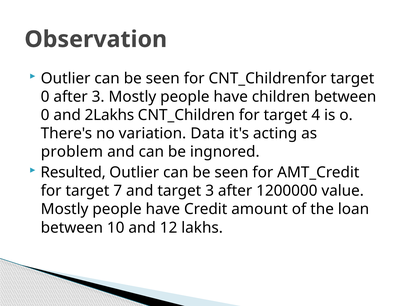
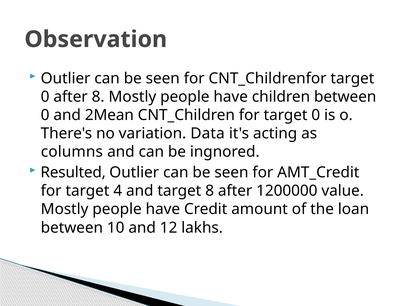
after 3: 3 -> 8 (98, 97)
2Lakhs: 2Lakhs -> 2Mean (109, 115)
for target 4: 4 -> 0 (316, 115)
problem: problem -> columns (72, 152)
7: 7 -> 4 (118, 191)
target 3: 3 -> 8 (210, 191)
